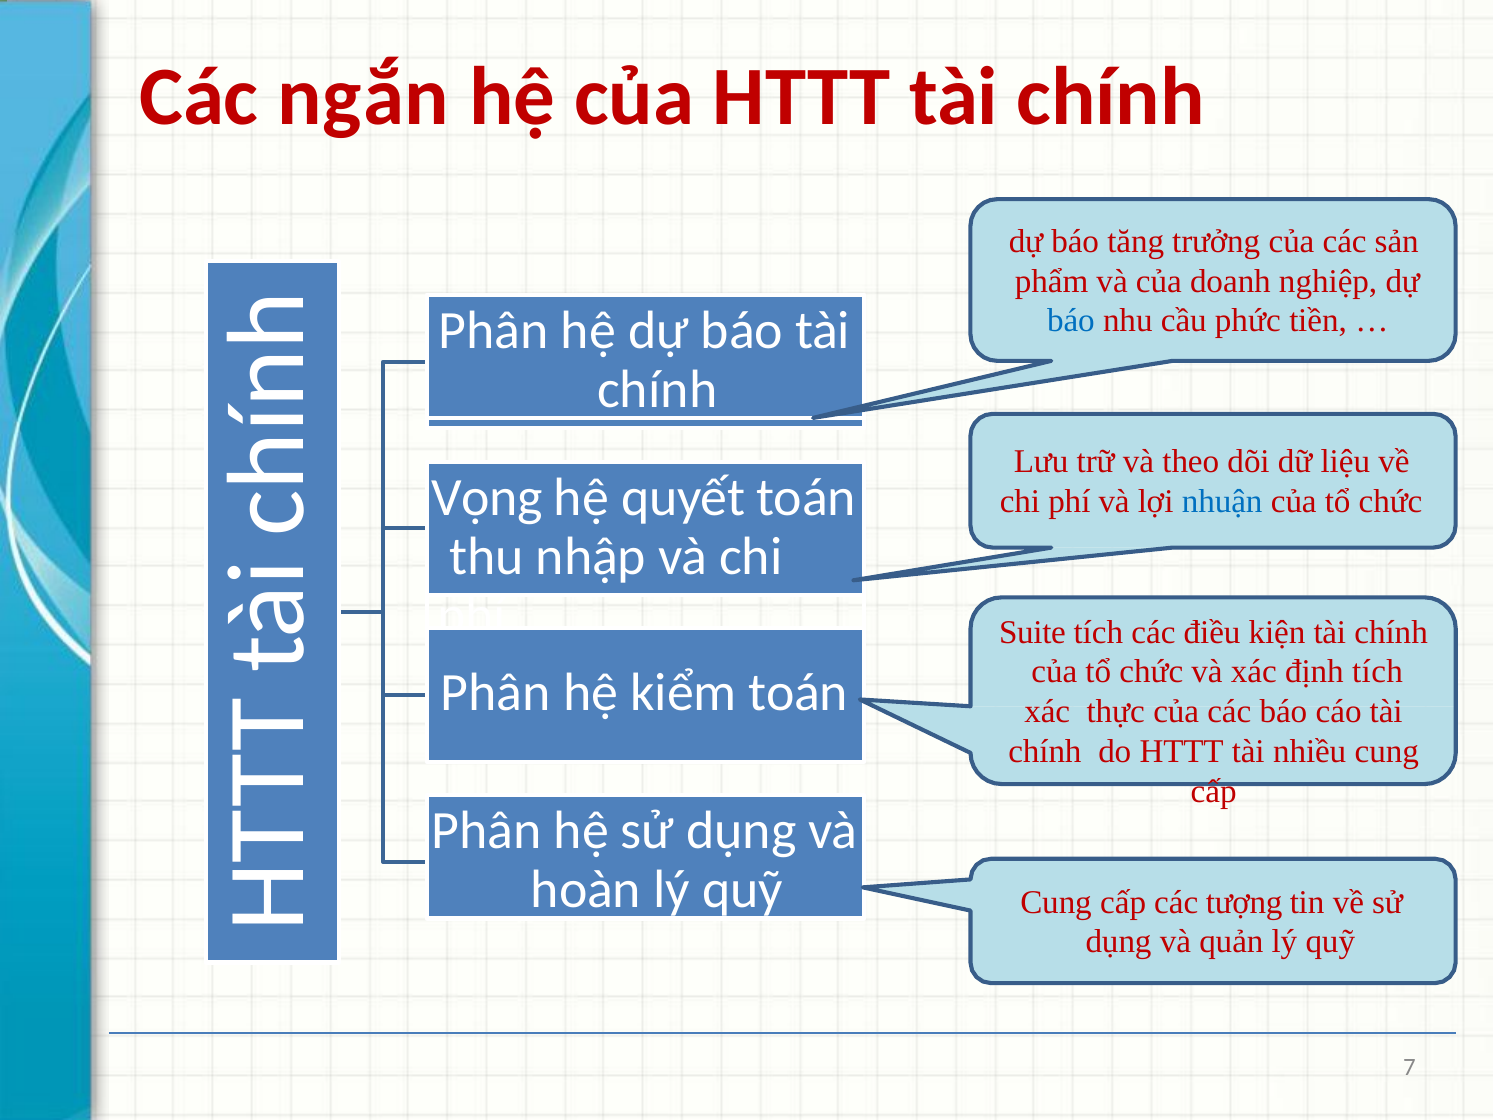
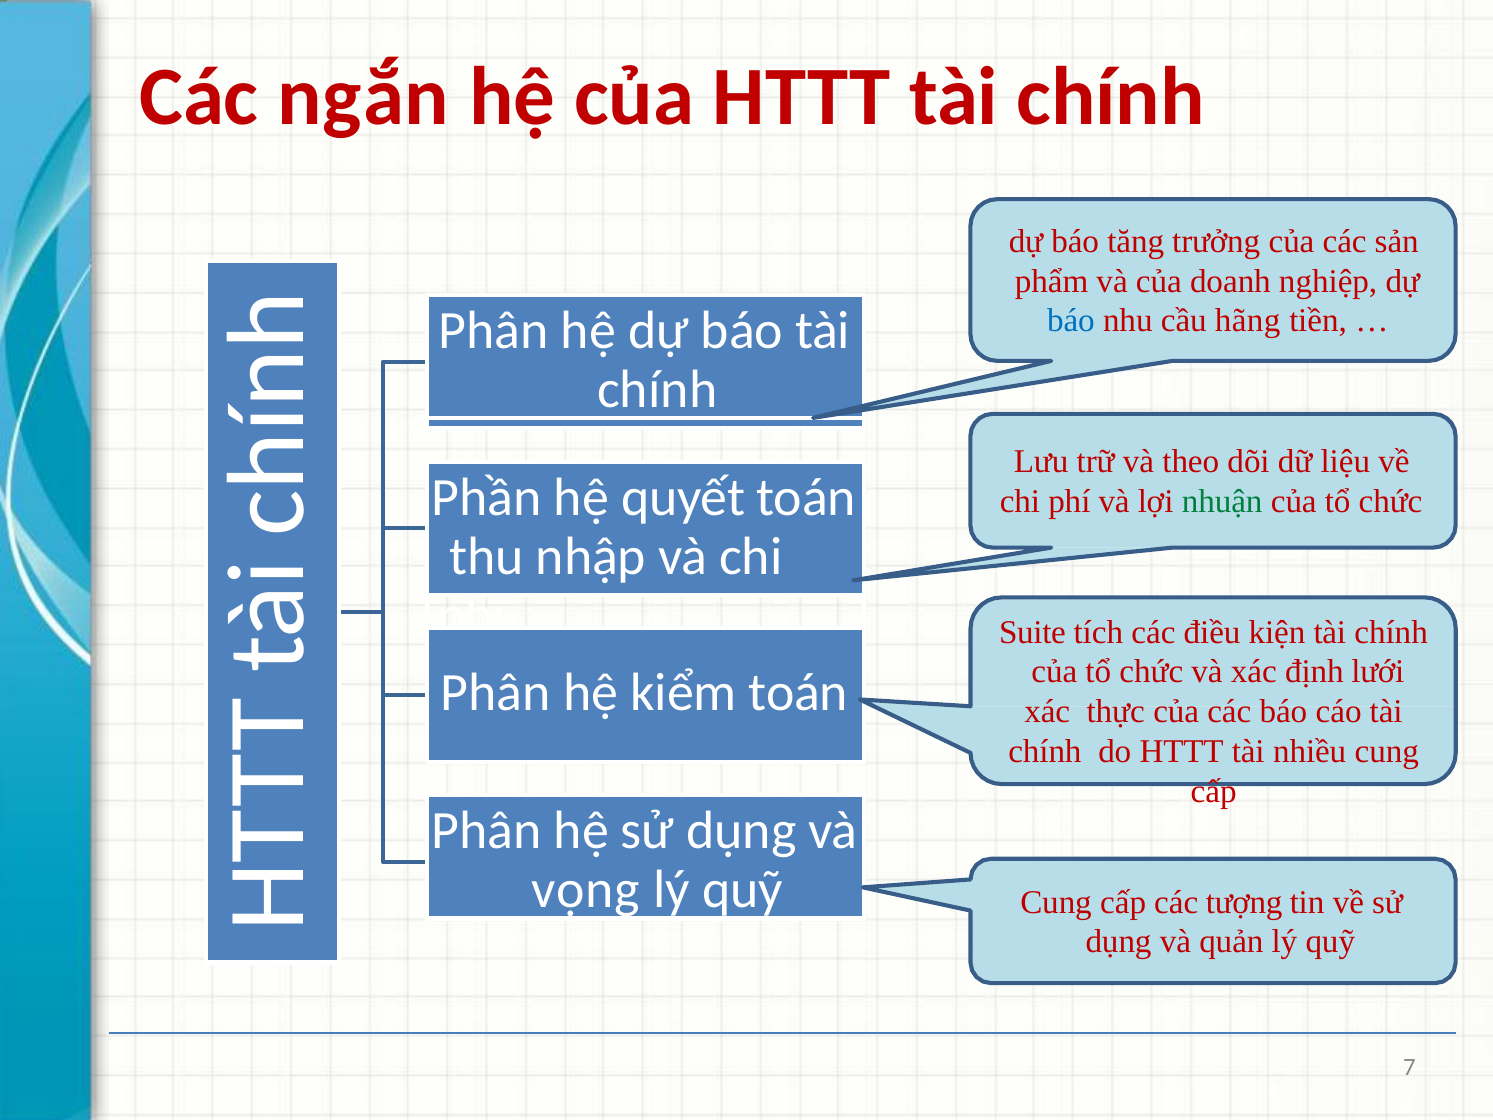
phức: phức -> hãng (1248, 321)
Vọng: Vọng -> Phần (487, 497)
nhuận colour: blue -> green (1222, 502)
định tích: tích -> lưới (1378, 672)
hoàn: hoàn -> vọng (586, 890)
